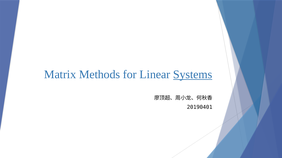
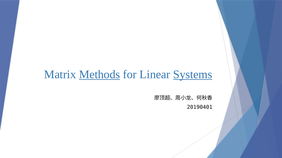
Methods underline: none -> present (100, 75)
